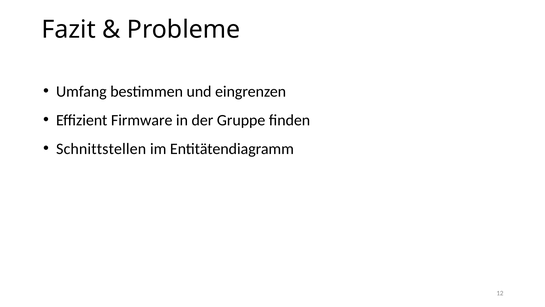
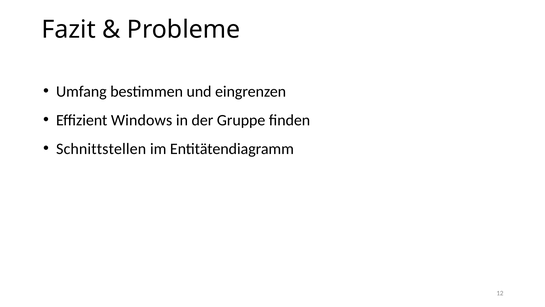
Firmware: Firmware -> Windows (142, 120)
